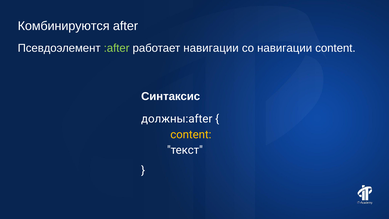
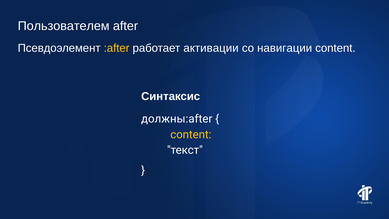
Комбинируются: Комбинируются -> Пользователем (64, 26)
:after colour: light green -> yellow (117, 48)
работает навигации: навигации -> активации (211, 48)
